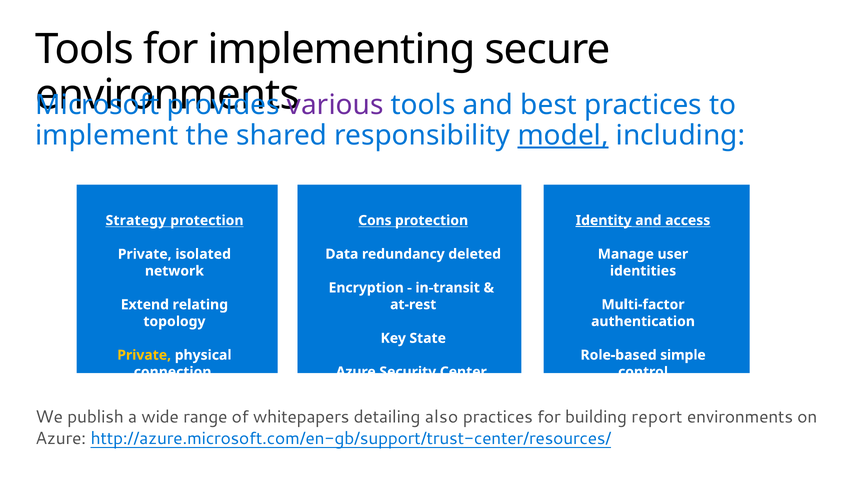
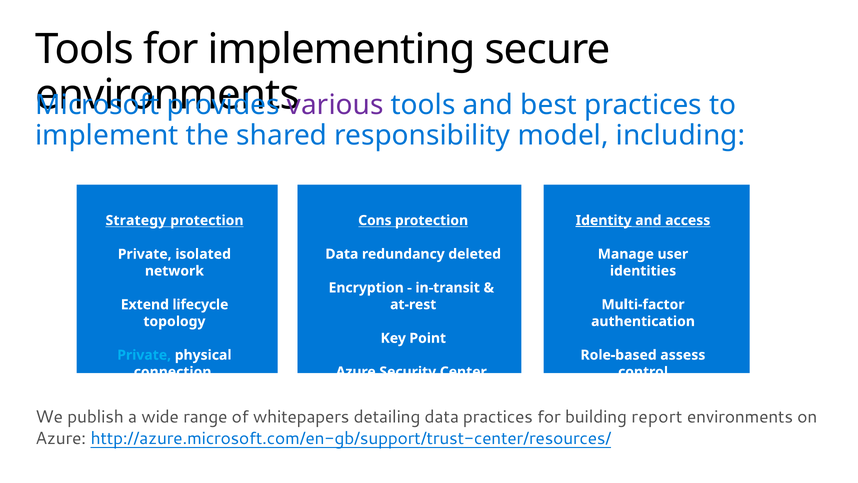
model underline: present -> none (563, 135)
relating: relating -> lifecycle (200, 304)
State: State -> Point (428, 338)
Private colour: yellow -> light blue (144, 355)
simple: simple -> assess (683, 355)
detailing also: also -> data (442, 417)
